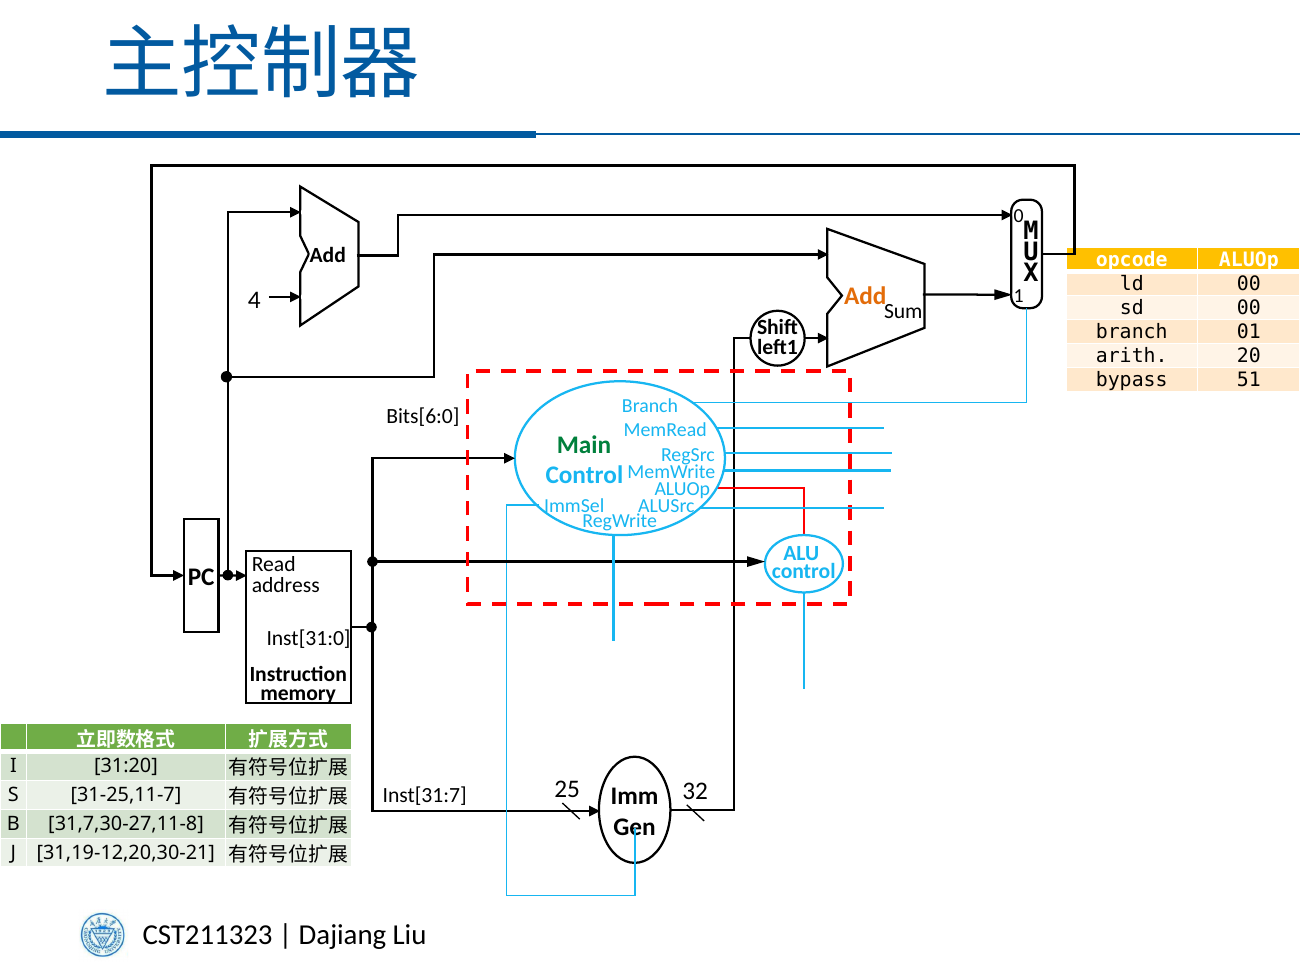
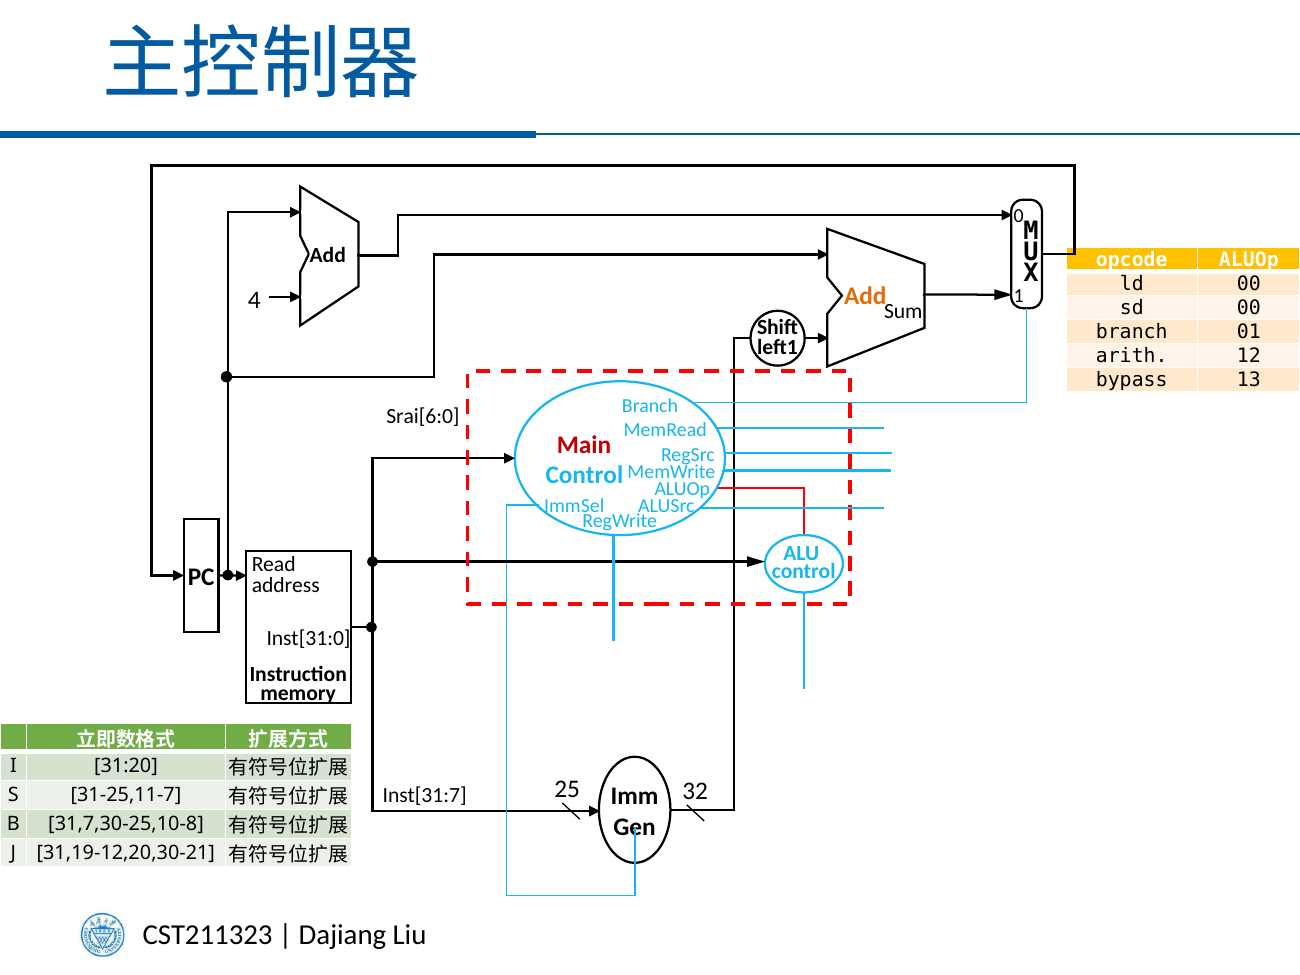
20: 20 -> 12 (1249, 356)
51: 51 -> 13 (1249, 380)
Bits[6:0: Bits[6:0 -> Srai[6:0 (423, 416)
Main colour: green -> red (584, 445)
31,7,30-27,11-8: 31,7,30-27,11-8 -> 31,7,30-25,10-8 (126, 824)
